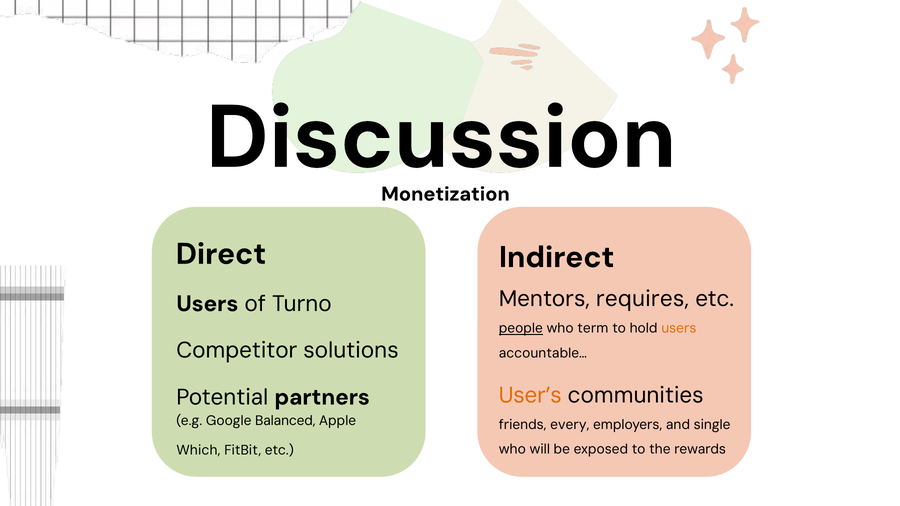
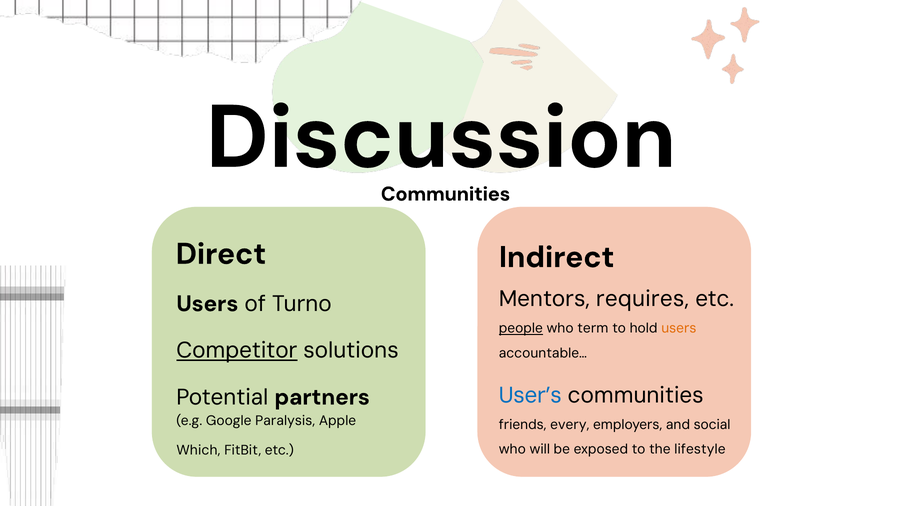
Monetization: Monetization -> Communities (446, 194)
Competitor underline: none -> present (237, 351)
User’s colour: orange -> blue (530, 395)
Balanced: Balanced -> Paralysis (285, 421)
single: single -> social (712, 425)
rewards: rewards -> lifestyle (700, 450)
